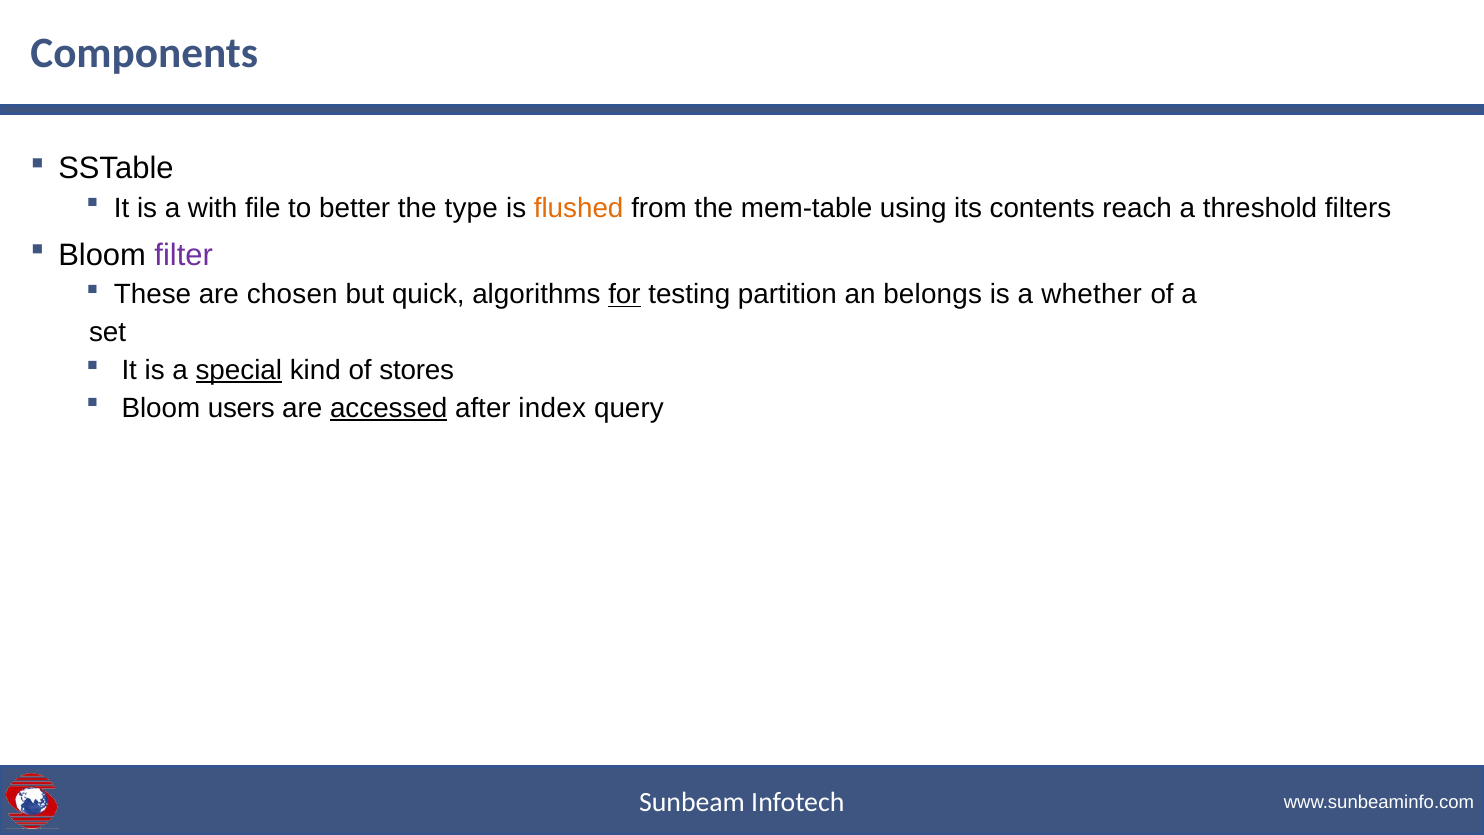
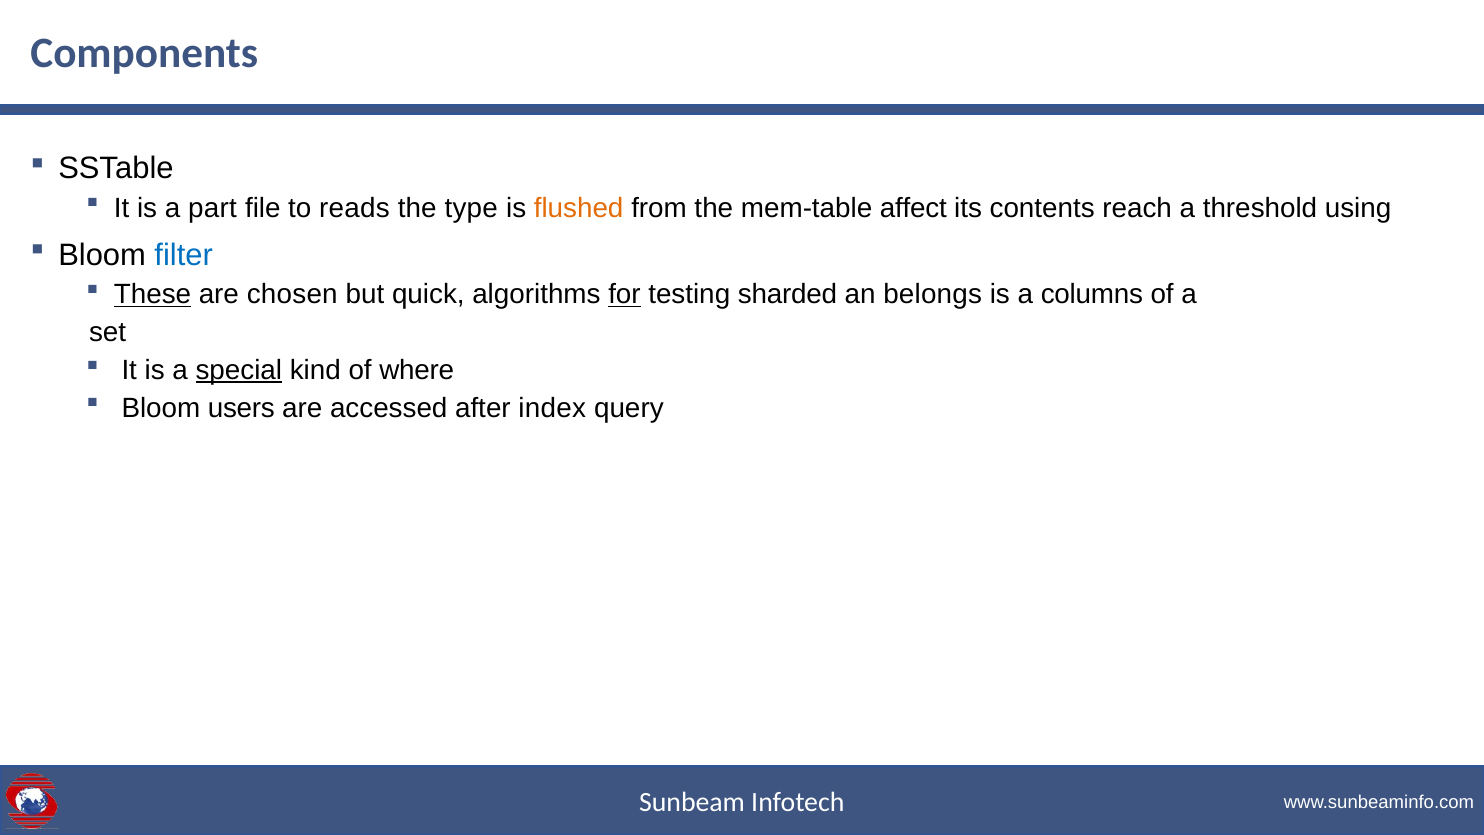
with: with -> part (212, 208)
better: better -> reads (355, 208)
using: using -> affect (913, 208)
filters: filters -> using (1358, 208)
filter colour: purple -> blue (184, 255)
These underline: none -> present (153, 294)
partition: partition -> sharded (788, 294)
whether: whether -> columns (1092, 294)
stores: stores -> where (417, 370)
accessed underline: present -> none (389, 408)
